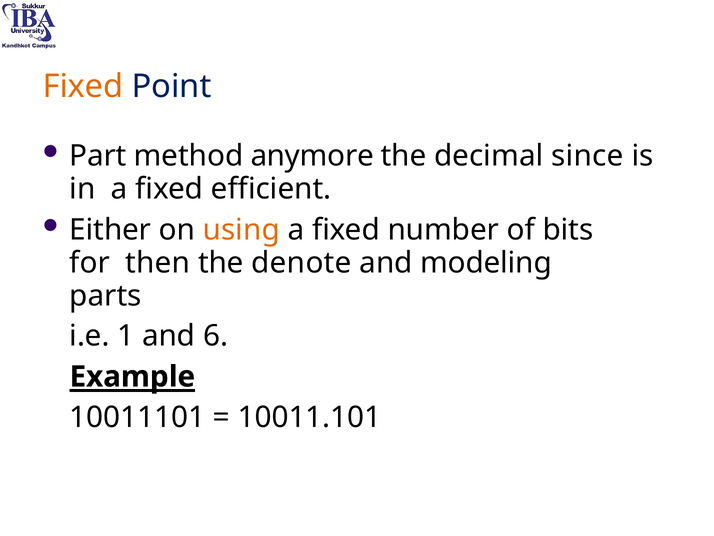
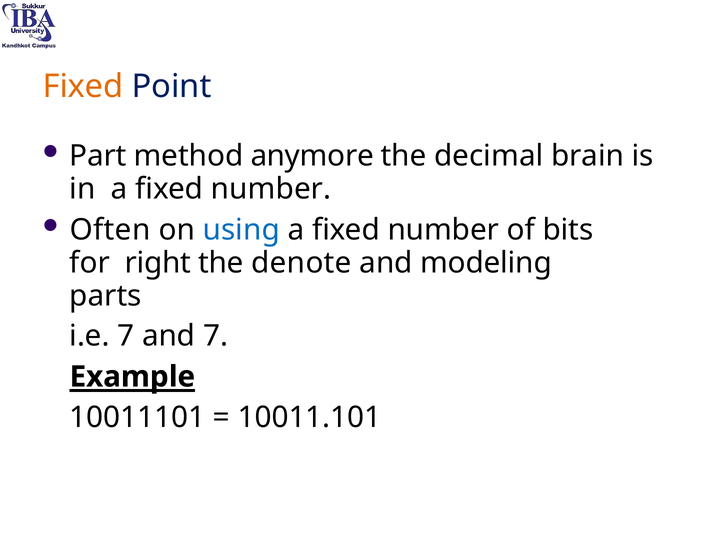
since: since -> brain (588, 156)
in a fixed efficient: efficient -> number (271, 189)
Either: Either -> Often (110, 229)
using colour: orange -> blue (241, 229)
then: then -> right (158, 263)
i.e 1: 1 -> 7 (126, 336)
and 6: 6 -> 7 (216, 336)
